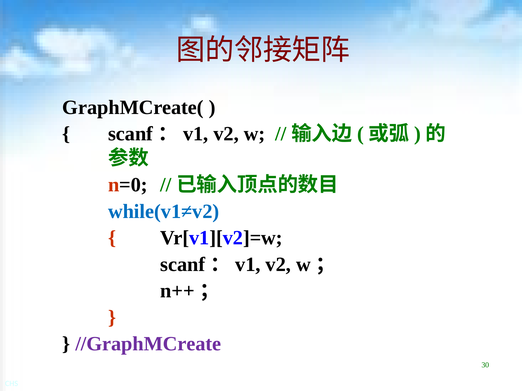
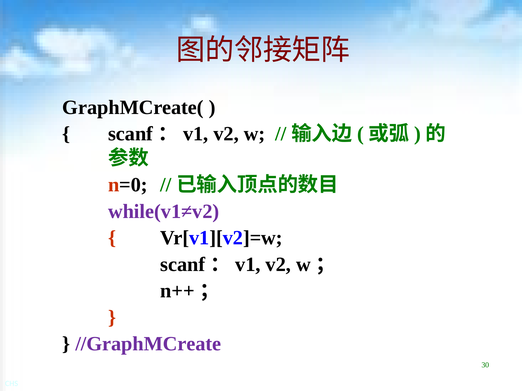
while(v1≠v2 colour: blue -> purple (164, 212)
